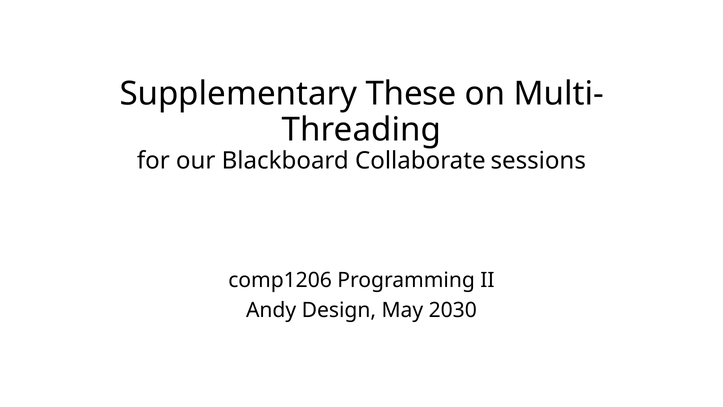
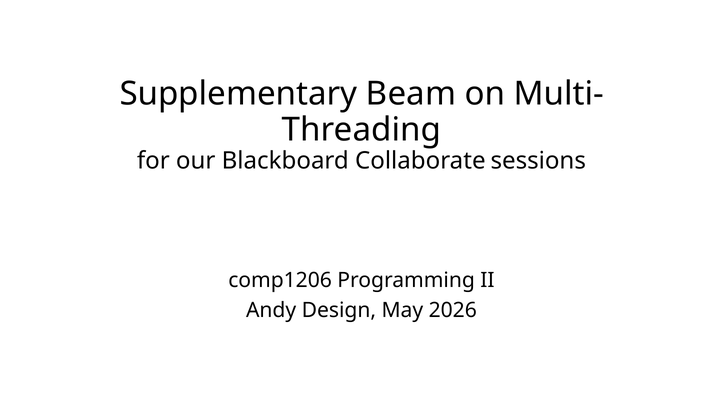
These: These -> Beam (411, 94)
2030: 2030 -> 2026 (453, 310)
